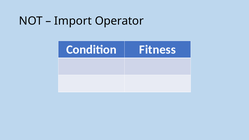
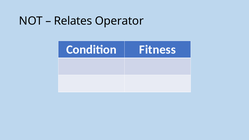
Import: Import -> Relates (73, 21)
